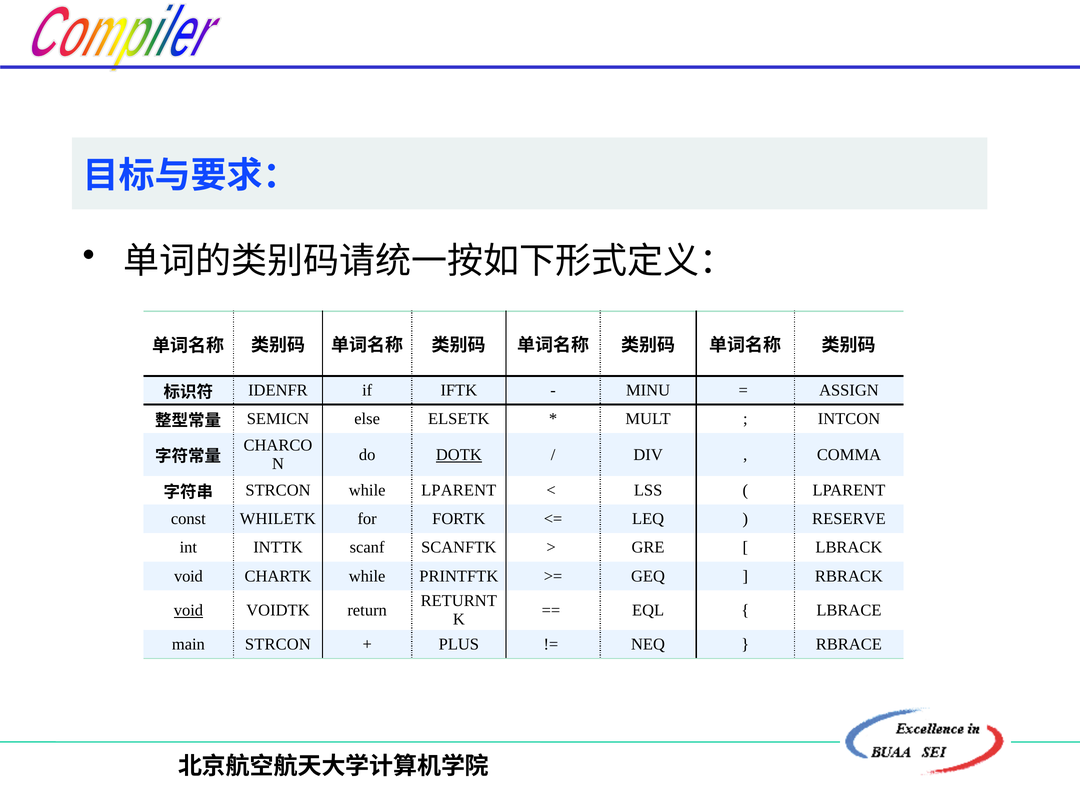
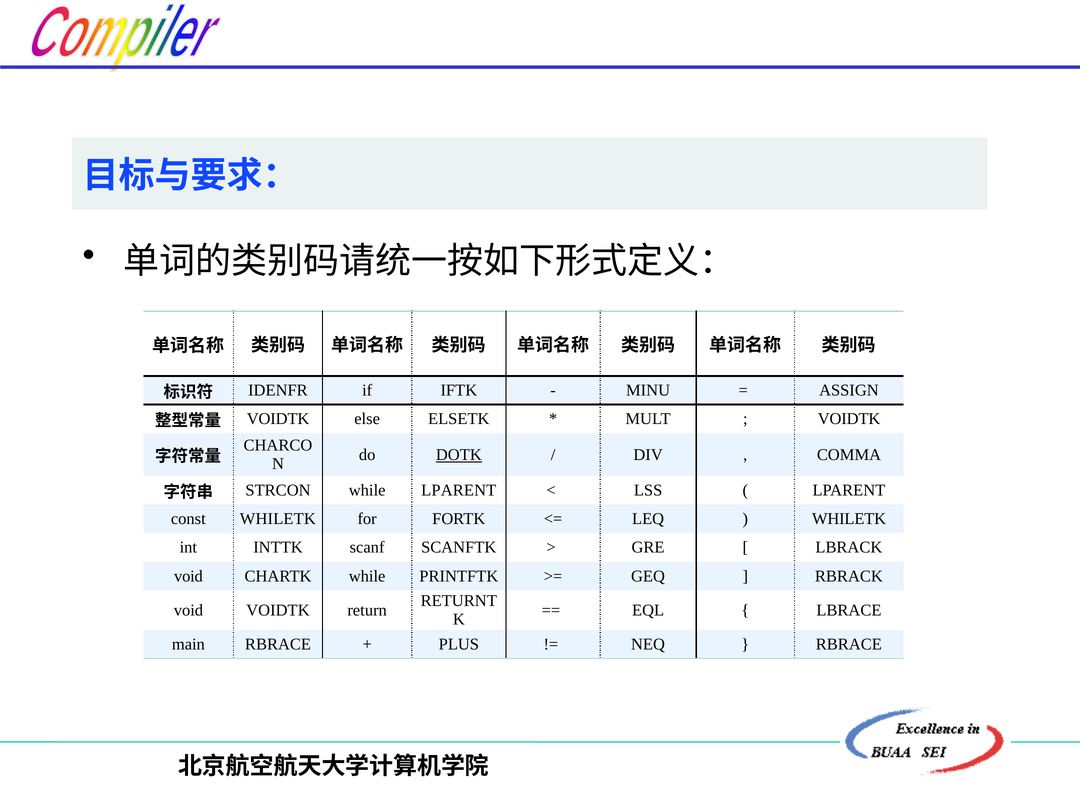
SEMICN: SEMICN -> VOIDTK (278, 419)
INTCON: INTCON -> VOIDTK (849, 419)
RESERVE: RESERVE -> WHILETK (849, 519)
void underline: present -> none (188, 610)
main STRCON: STRCON -> RBRACE (278, 644)
